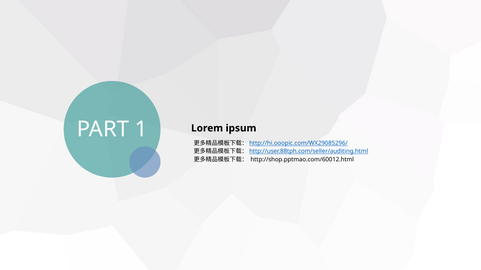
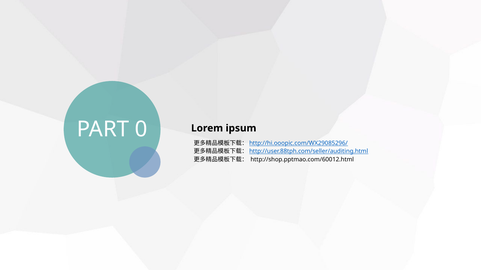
1: 1 -> 0 (141, 129)
